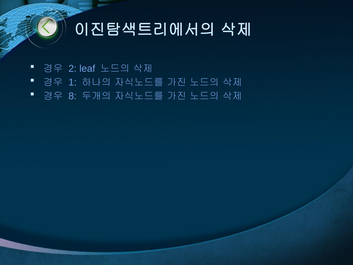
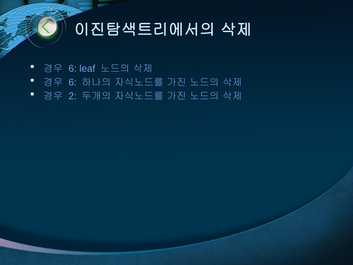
2: 2 -> 6 (73, 68)
1: 1 -> 6 (73, 82)
8: 8 -> 2 (73, 96)
